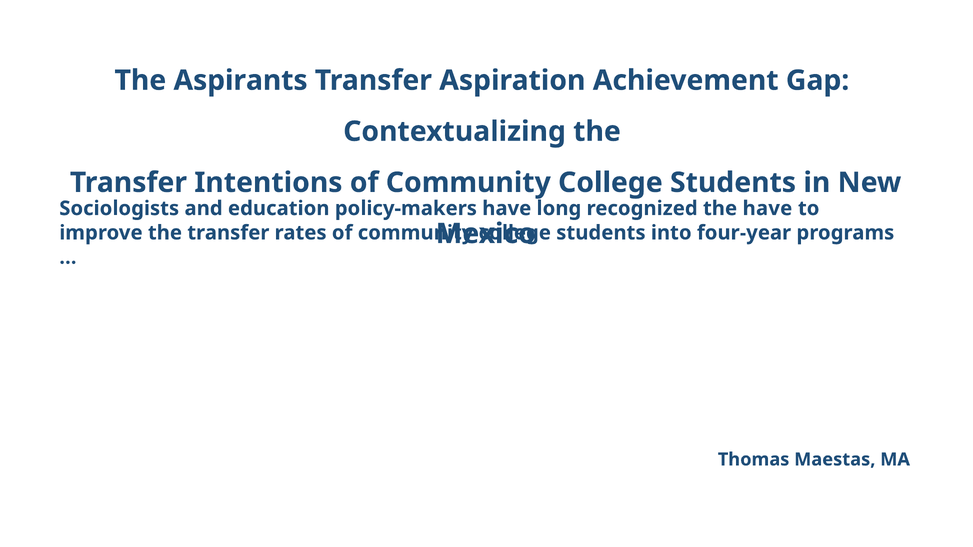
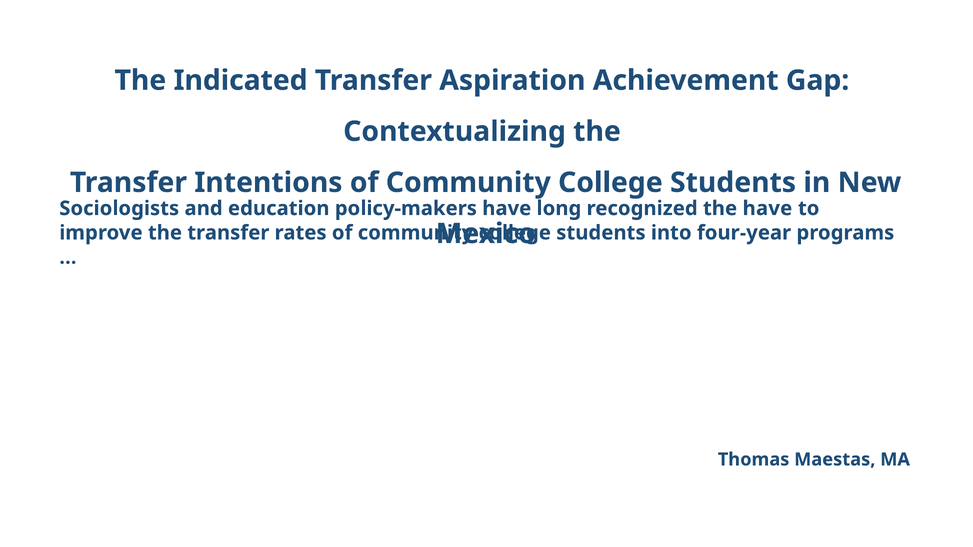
Aspirants: Aspirants -> Indicated (241, 80)
